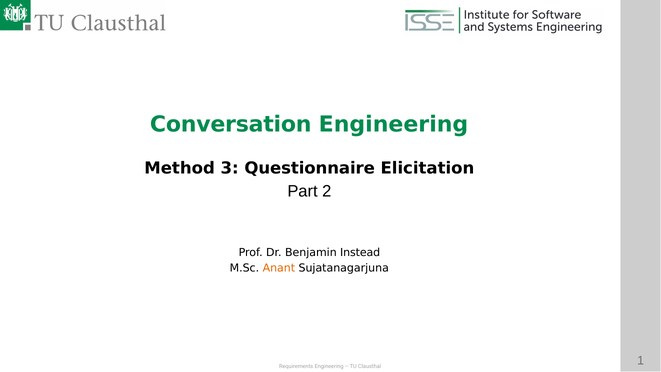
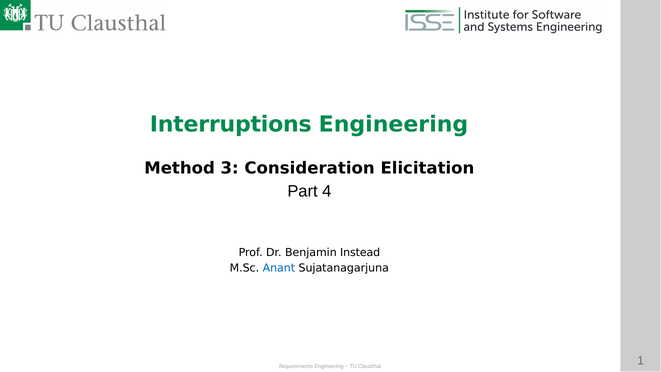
Conversation: Conversation -> Interruptions (231, 125)
Questionnaire: Questionnaire -> Consideration (310, 168)
2: 2 -> 4 (327, 191)
Anant colour: orange -> blue (279, 268)
